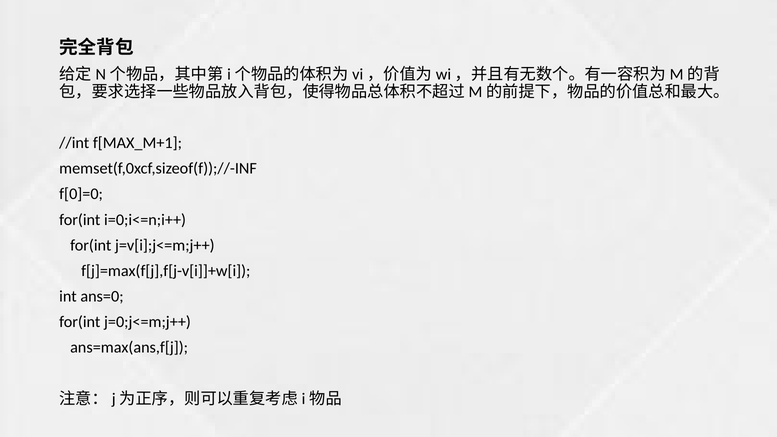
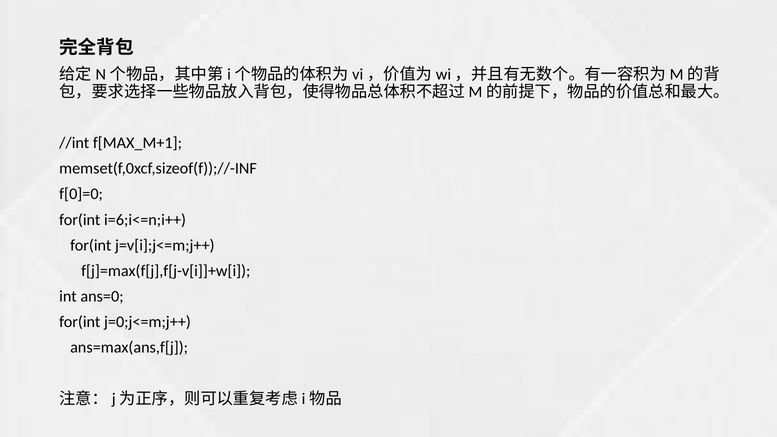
i=0;i<=n;i++: i=0;i<=n;i++ -> i=6;i<=n;i++ (145, 220)
